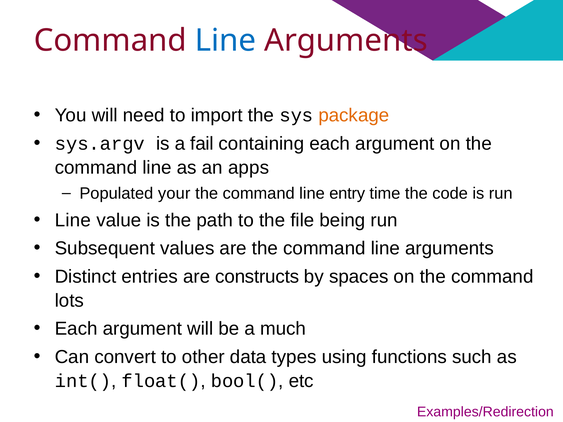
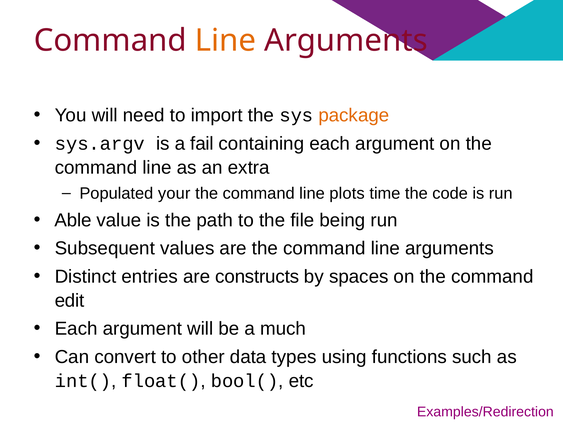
Line colour: blue -> orange (226, 41)
apps: apps -> extra (249, 168)
entry: entry -> plots (347, 193)
Line: Line -> Able (73, 220)
lots: lots -> edit (70, 301)
